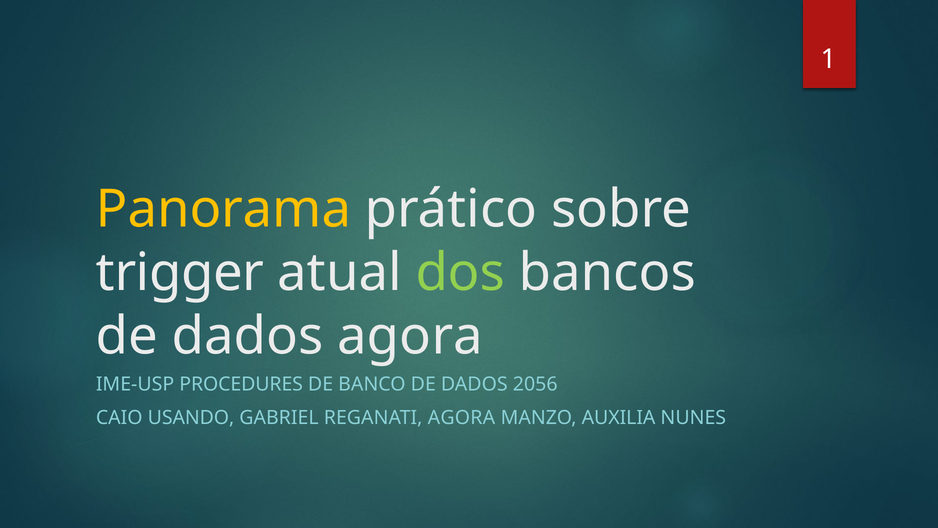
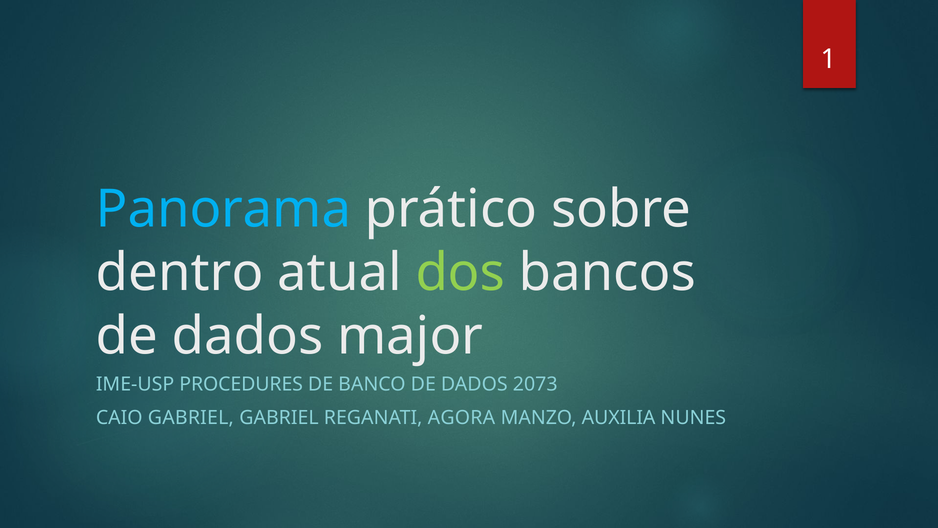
Panorama colour: yellow -> light blue (224, 209)
trigger: trigger -> dentro (180, 273)
dados agora: agora -> major (410, 336)
2056: 2056 -> 2073 (535, 384)
CAIO USANDO: USANDO -> GABRIEL (191, 417)
